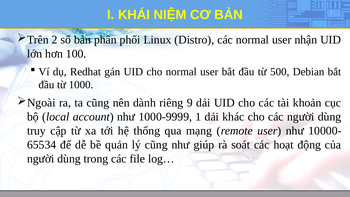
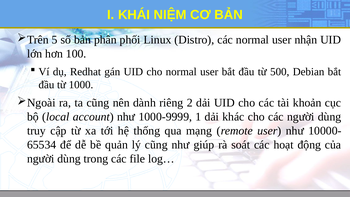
2: 2 -> 5 (55, 40)
9: 9 -> 2 (190, 103)
